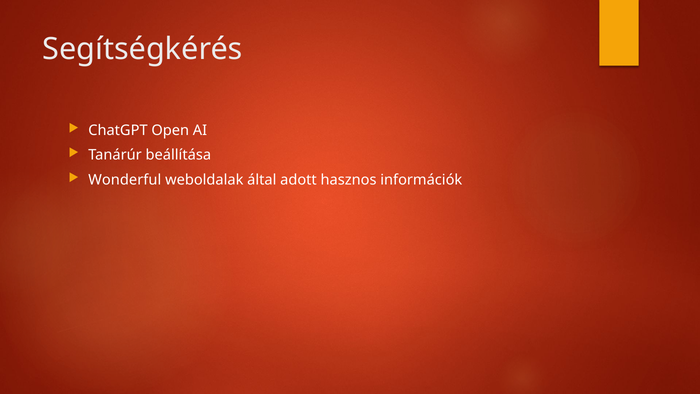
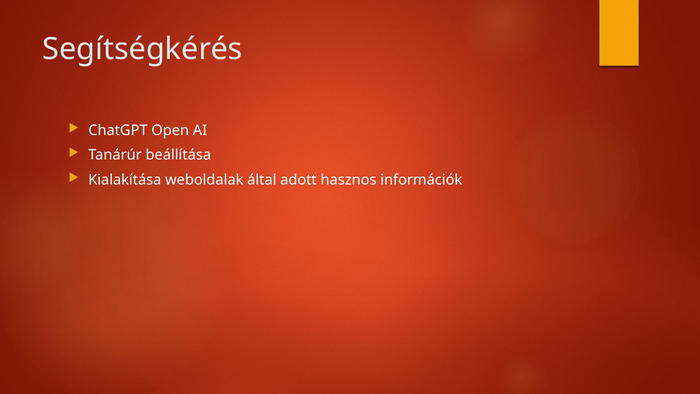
Wonderful: Wonderful -> Kialakítása (125, 180)
